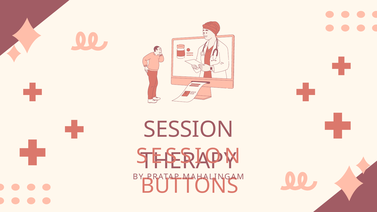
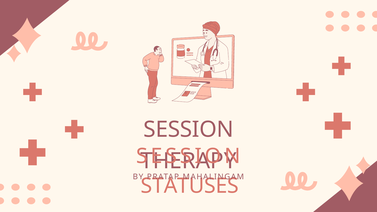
BUTTONS: BUTTONS -> STATUSES (190, 186)
